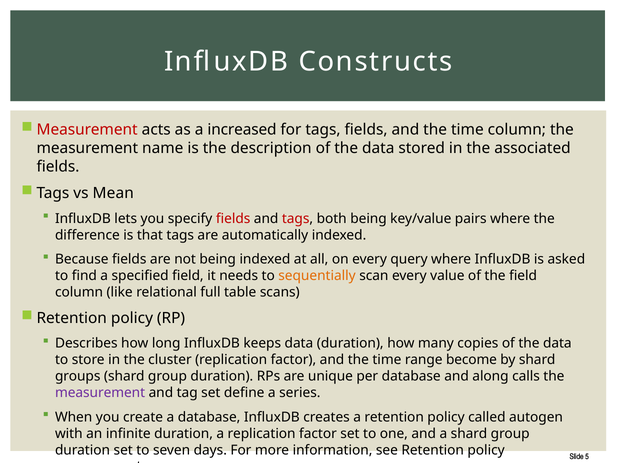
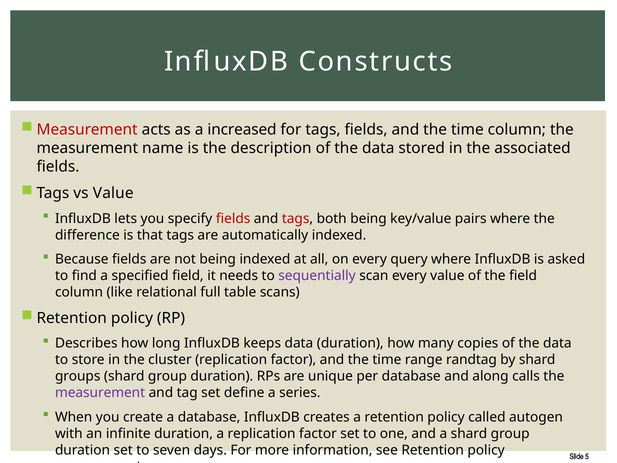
vs Mean: Mean -> Value (113, 193)
sequentially colour: orange -> purple (317, 276)
become: become -> randtag (471, 360)
